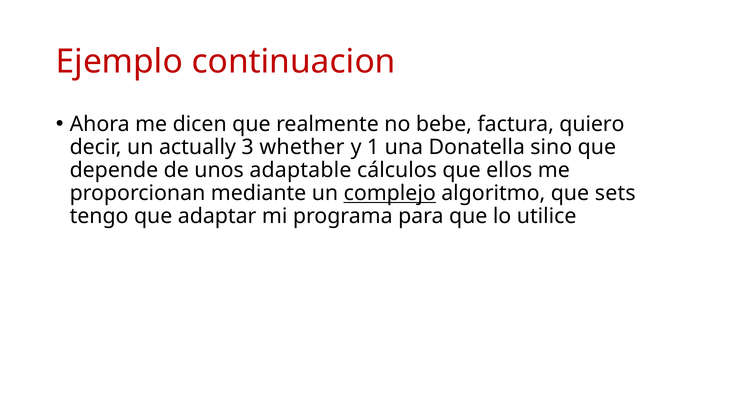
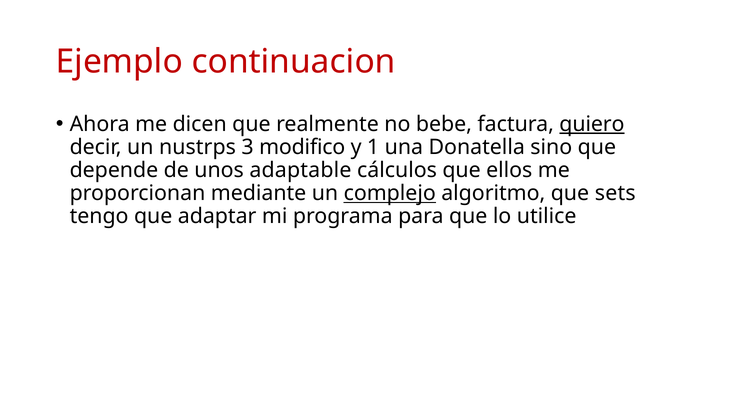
quiero underline: none -> present (592, 124)
actually: actually -> nustrps (197, 147)
whether: whether -> modifico (302, 147)
